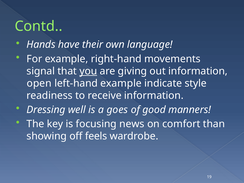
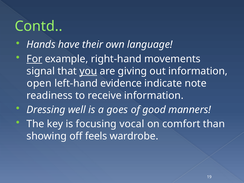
For underline: none -> present (34, 59)
left-hand example: example -> evidence (121, 83)
style: style -> note (196, 83)
news: news -> vocal (132, 124)
